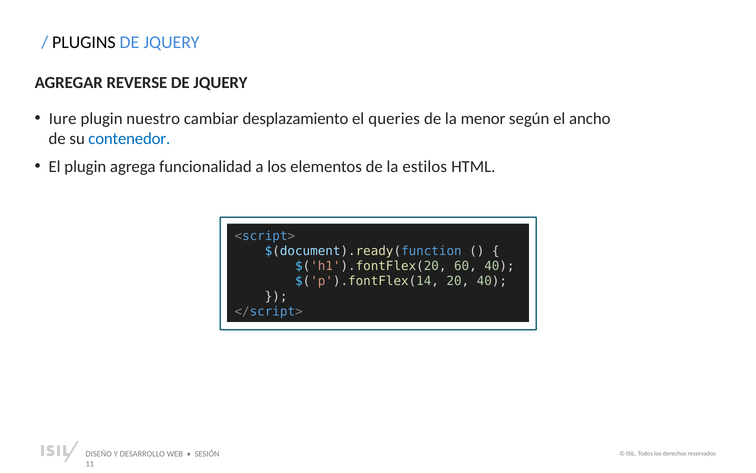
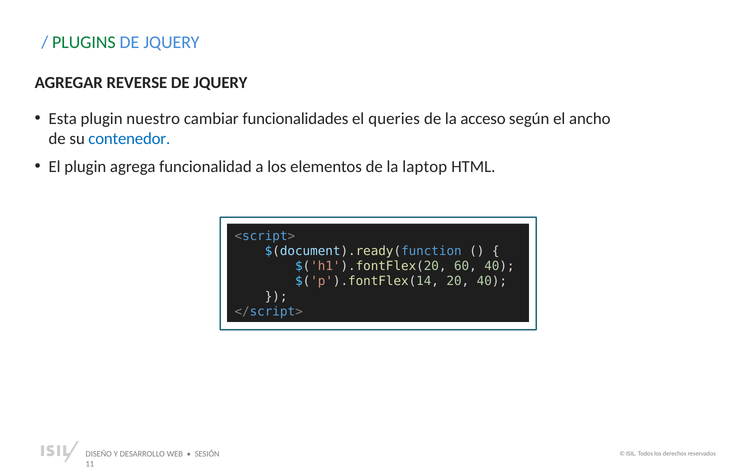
PLUGINS colour: black -> green (84, 42)
Iure: Iure -> Esta (63, 118)
desplazamiento: desplazamiento -> funcionalidades (295, 118)
menor: menor -> acceso (483, 118)
estilos: estilos -> laptop (425, 166)
